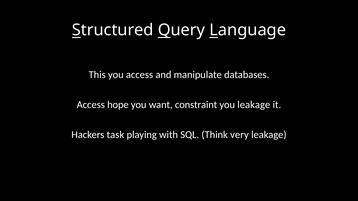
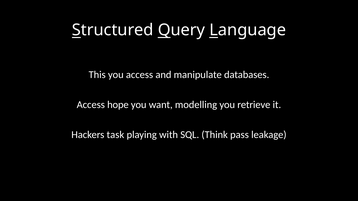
constraint: constraint -> modelling (196, 105)
you leakage: leakage -> retrieve (254, 105)
very: very -> pass (240, 135)
